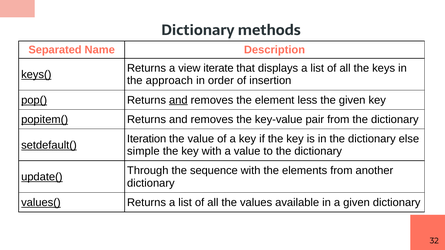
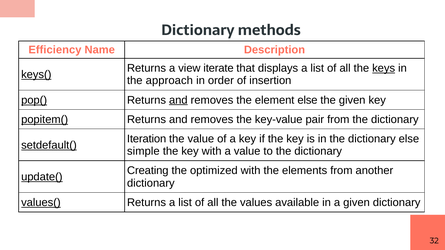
Separated: Separated -> Efficiency (55, 50)
keys underline: none -> present (384, 68)
element less: less -> else (307, 100)
Through: Through -> Creating (148, 171)
sequence: sequence -> optimized (214, 171)
